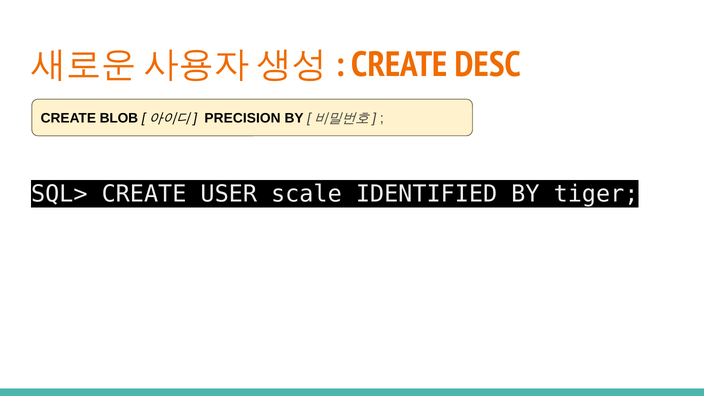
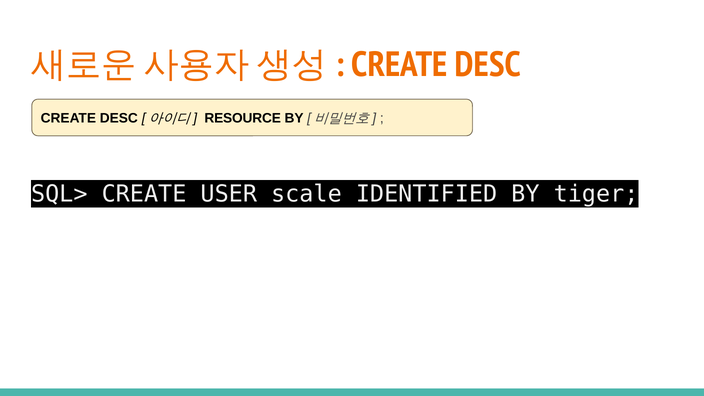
BLOB: BLOB -> DESC (119, 118)
PRECISION: PRECISION -> RESOURCE (243, 118)
